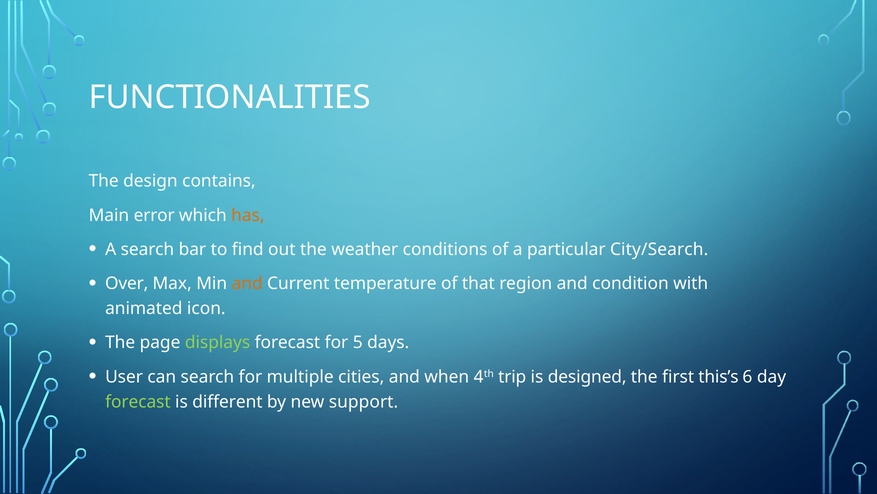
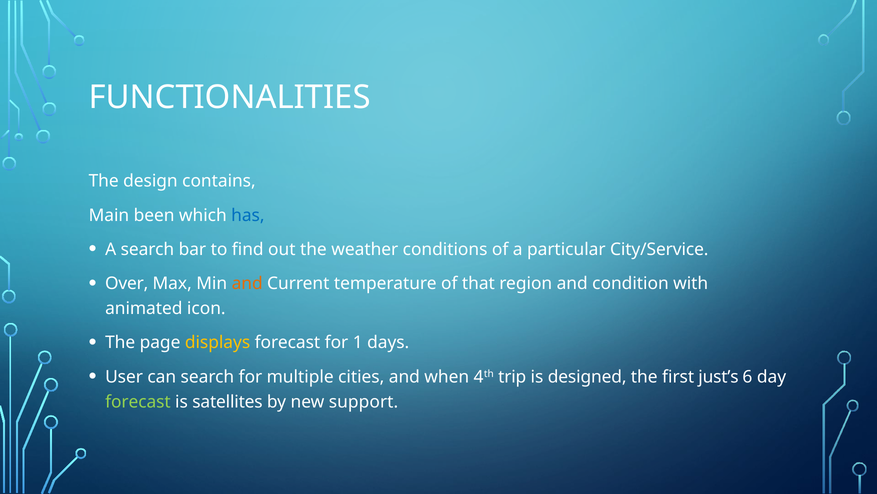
error: error -> been (154, 215)
has colour: orange -> blue (248, 215)
City/Search: City/Search -> City/Service (659, 249)
displays colour: light green -> yellow (218, 342)
5: 5 -> 1 (358, 342)
this’s: this’s -> just’s (718, 376)
different: different -> satellites (227, 401)
